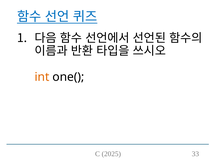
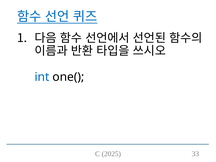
int colour: orange -> blue (42, 77)
